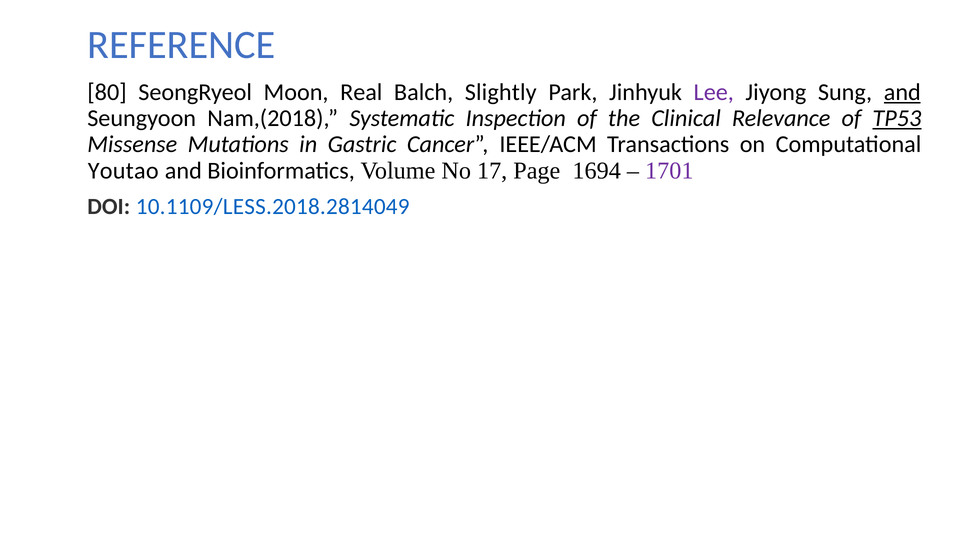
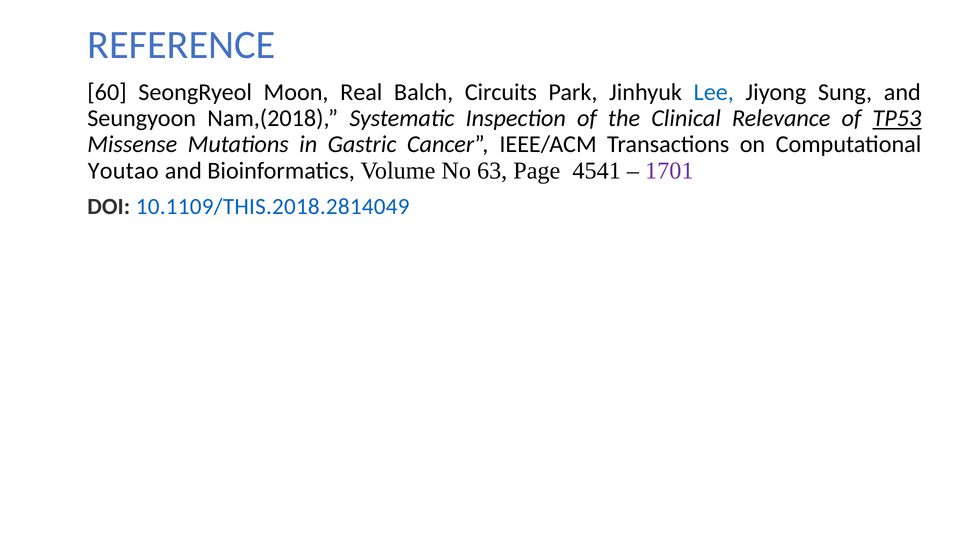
80: 80 -> 60 (107, 92)
Slightly: Slightly -> Circuits (501, 92)
Lee colour: purple -> blue (714, 92)
and underline: present -> none (902, 92)
17: 17 -> 63 (492, 171)
1694: 1694 -> 4541 (597, 171)
10.1109/LESS.2018.2814049: 10.1109/LESS.2018.2814049 -> 10.1109/THIS.2018.2814049 (273, 207)
